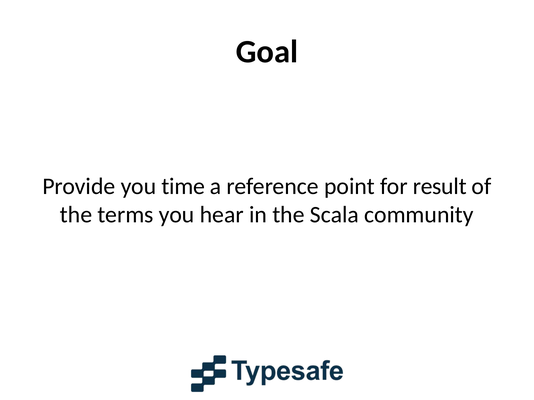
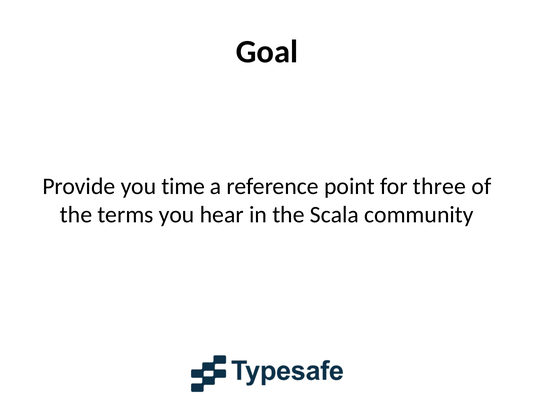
result: result -> three (439, 186)
